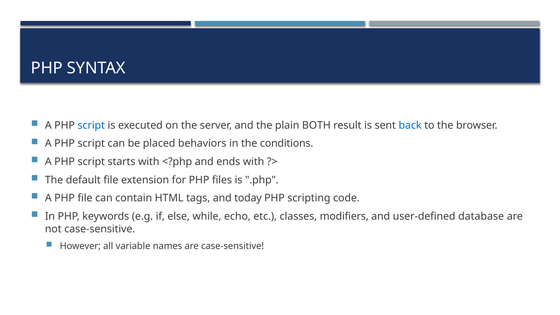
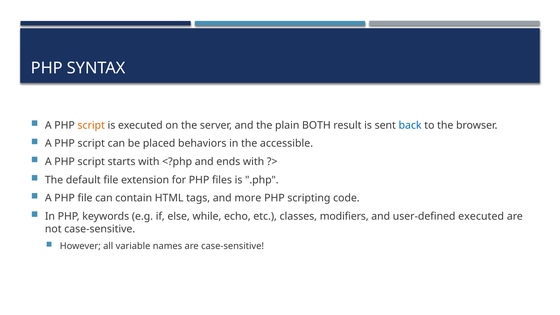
script colour: blue -> orange (91, 125)
conditions: conditions -> accessible (287, 143)
today: today -> more (248, 198)
user-defined database: database -> executed (481, 216)
